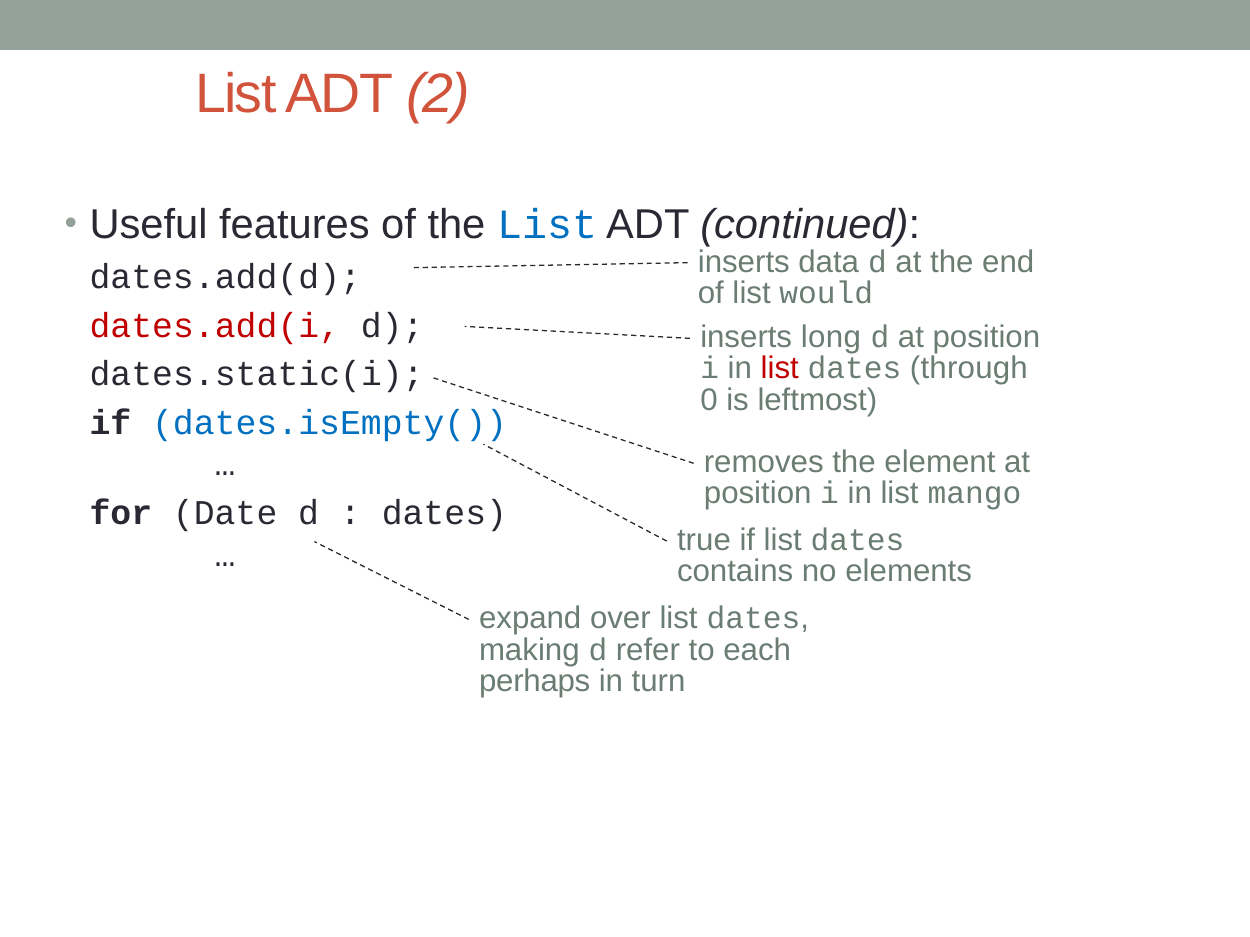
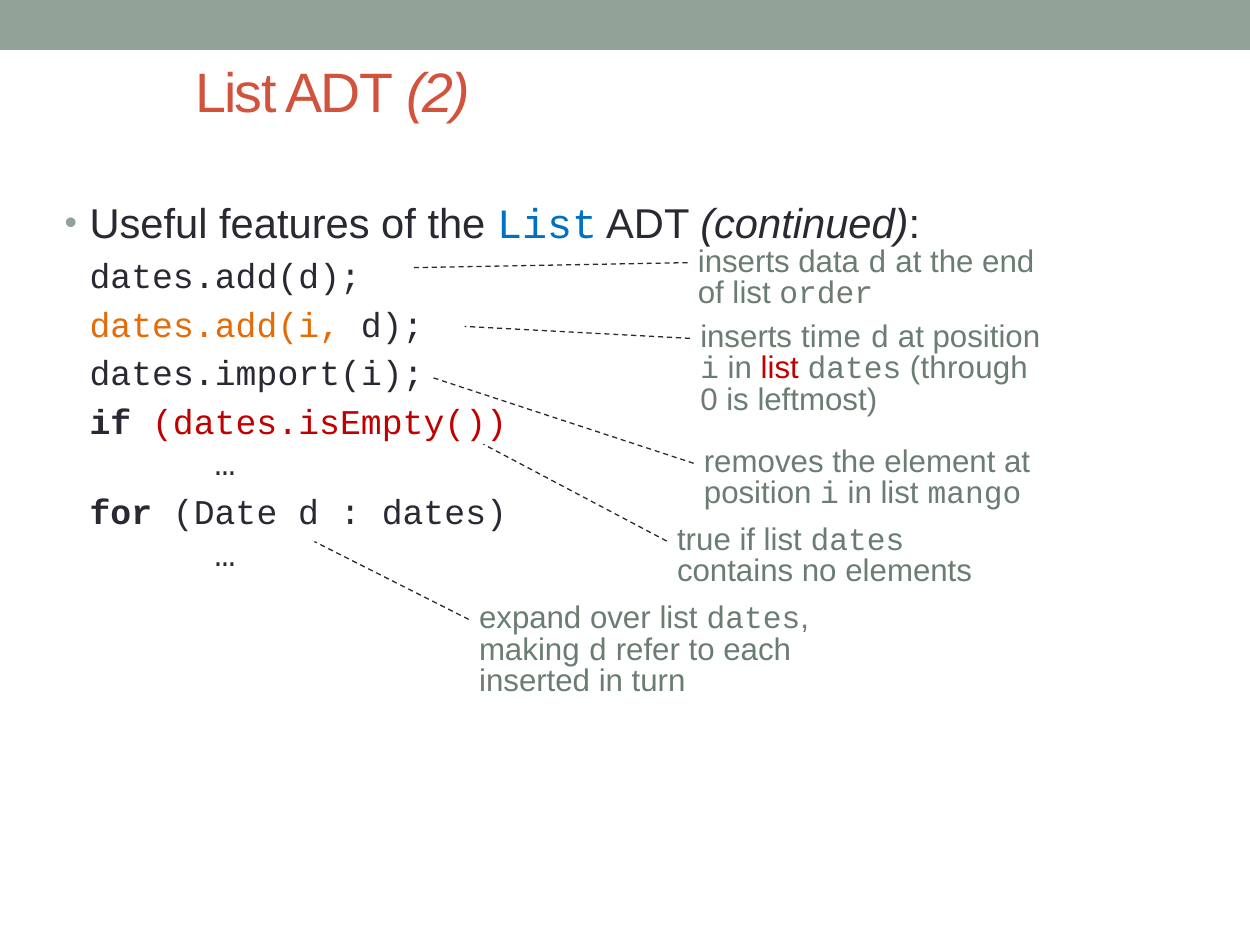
would: would -> order (826, 293)
dates.add(i colour: red -> orange (215, 326)
long: long -> time (831, 338)
dates.static(i: dates.static(i -> dates.import(i (257, 374)
dates.isEmpty( colour: blue -> red (330, 423)
perhaps: perhaps -> inserted (535, 681)
